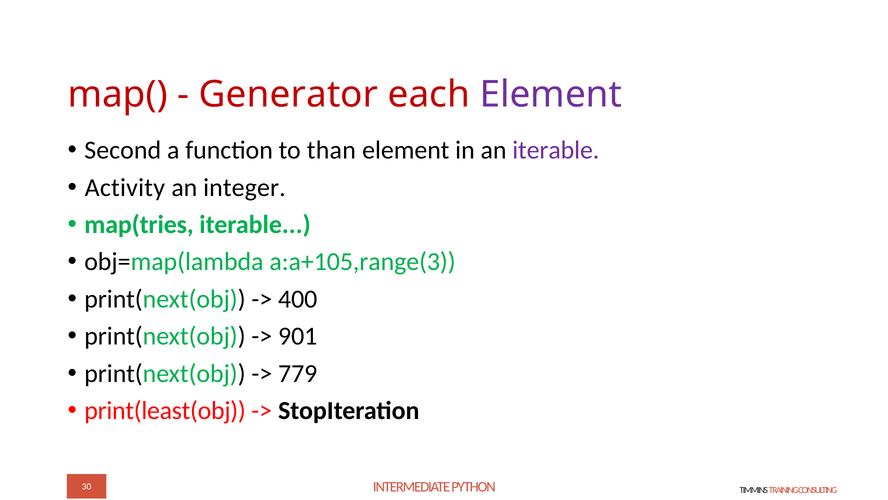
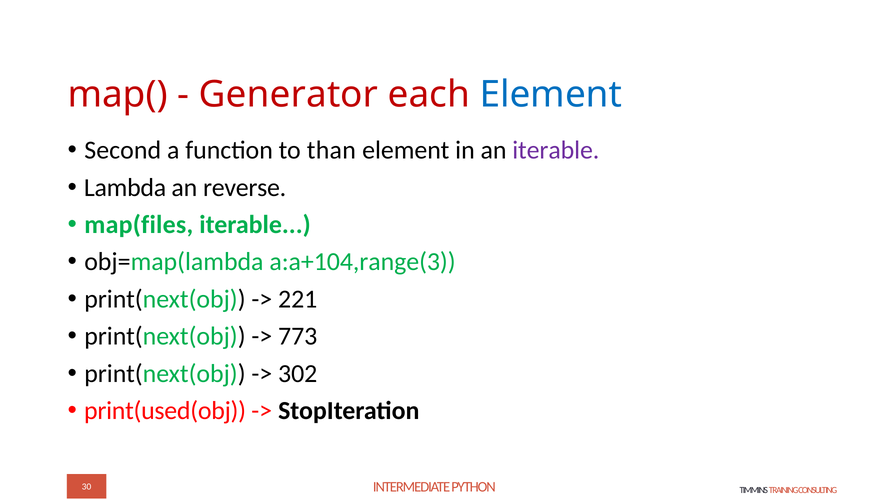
Element colour: purple -> blue (551, 95)
Activity: Activity -> Lambda (125, 187)
integer: integer -> reverse (245, 187)
map(tries: map(tries -> map(files (139, 224)
a:a+105,range(3: a:a+105,range(3 -> a:a+104,range(3 (363, 262)
400: 400 -> 221 (298, 299)
901: 901 -> 773 (298, 336)
779: 779 -> 302 (298, 373)
print(least(obj: print(least(obj -> print(used(obj (165, 410)
